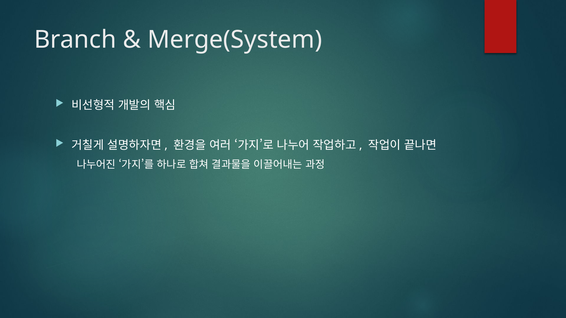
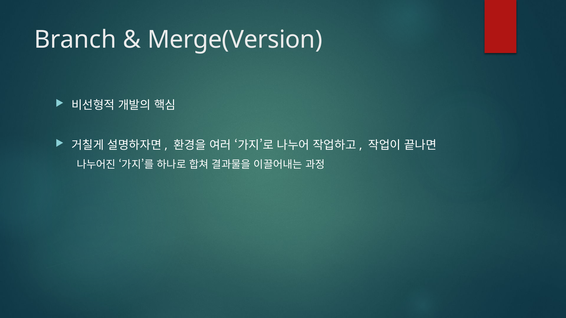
Merge(System: Merge(System -> Merge(Version (235, 40)
